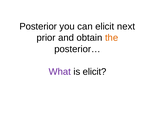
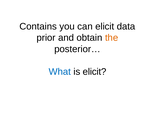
Posterior: Posterior -> Contains (38, 26)
next: next -> data (126, 26)
What colour: purple -> blue (60, 72)
